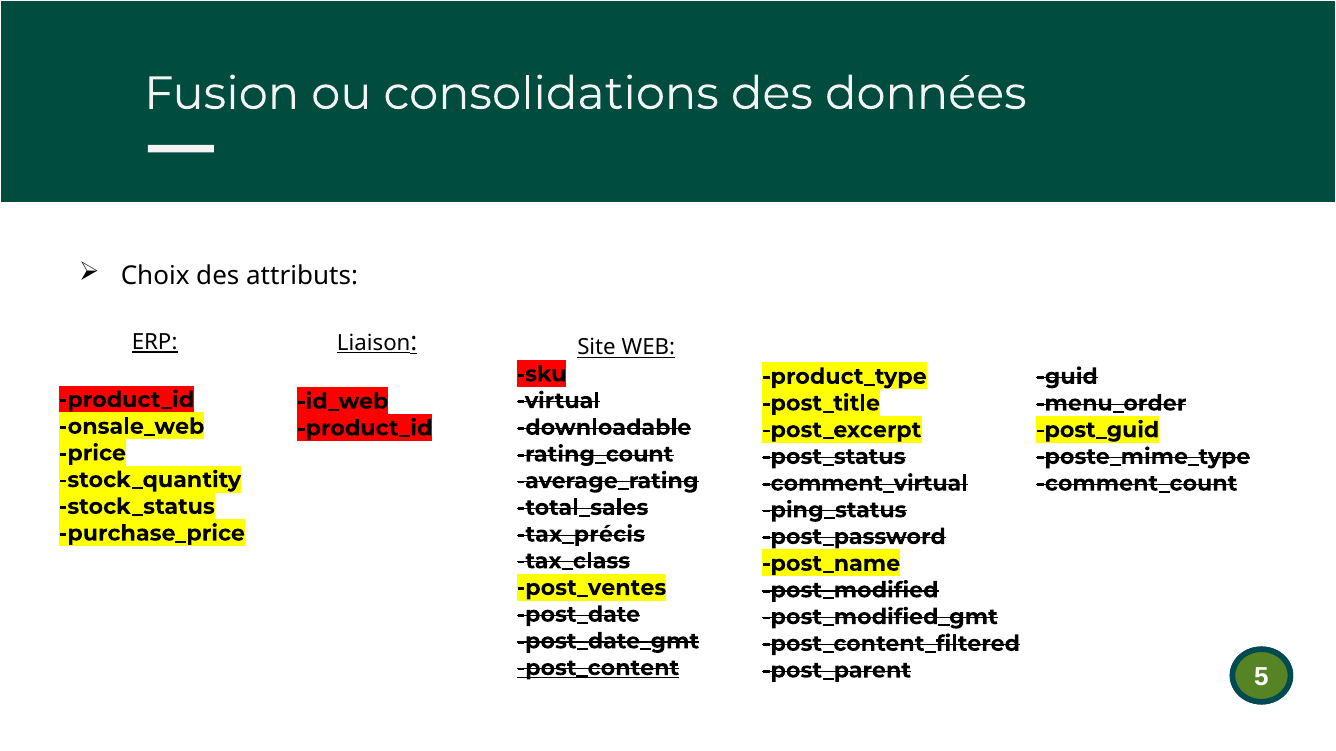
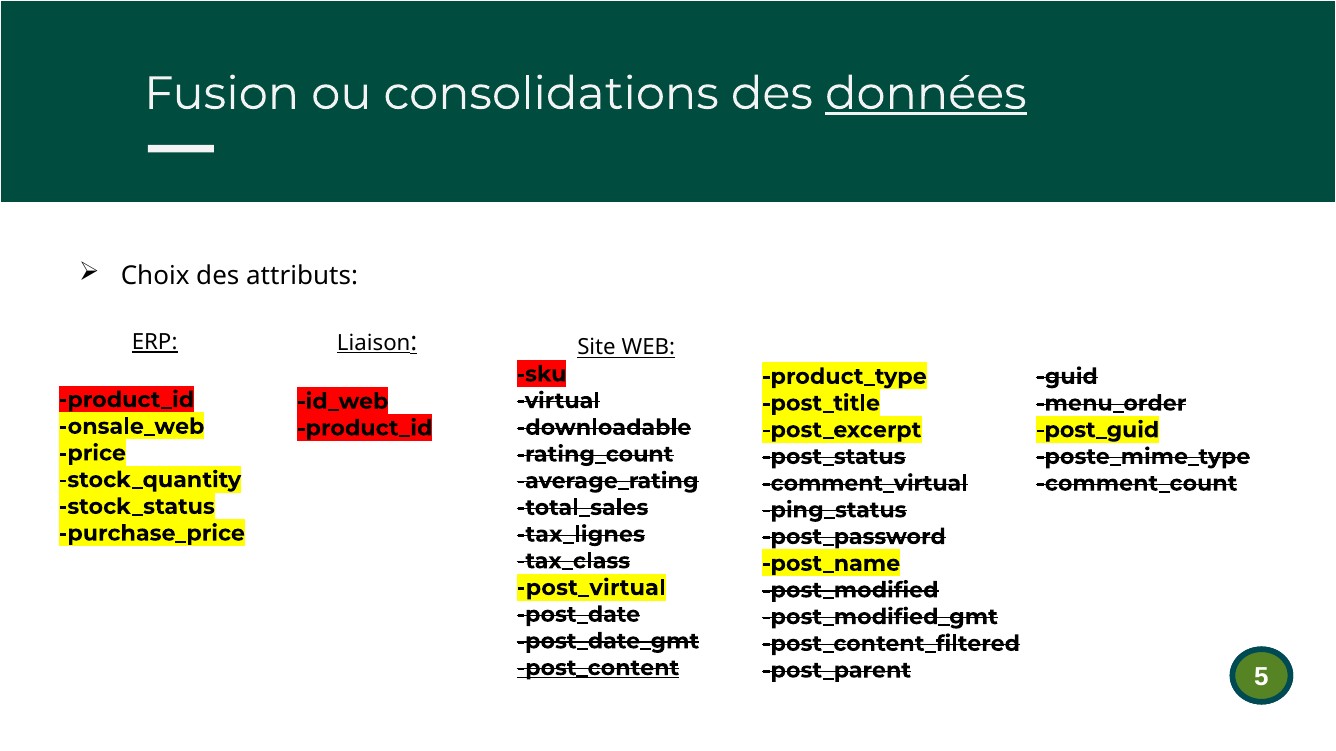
données underline: none -> present (926, 94)
tax_précis: tax_précis -> tax_lignes (581, 535)
post_ventes: post_ventes -> post_virtual (591, 588)
